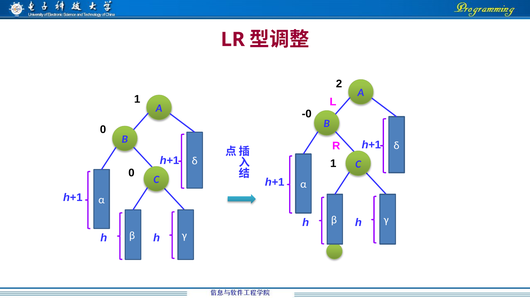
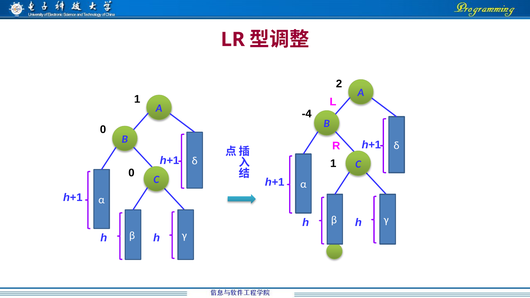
-0: -0 -> -4 (307, 114)
